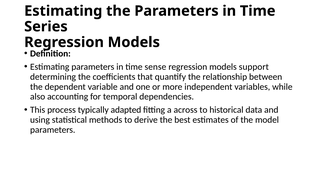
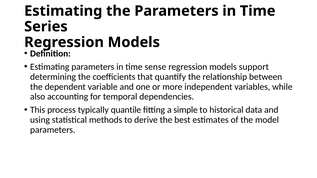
adapted: adapted -> quantile (126, 110)
across: across -> simple (186, 110)
